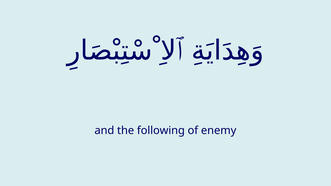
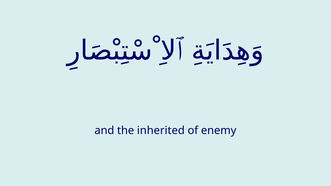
following: following -> inherited (161, 131)
